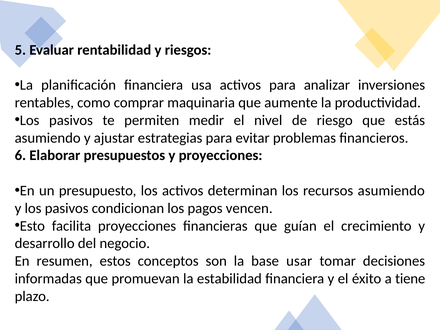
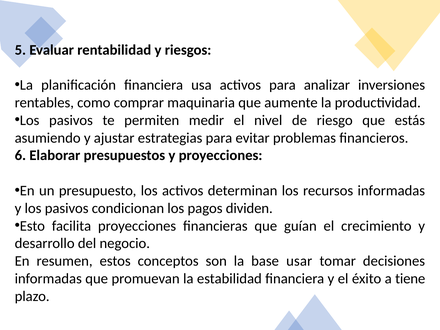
recursos asumiendo: asumiendo -> informadas (391, 191)
vencen: vencen -> dividen (249, 208)
